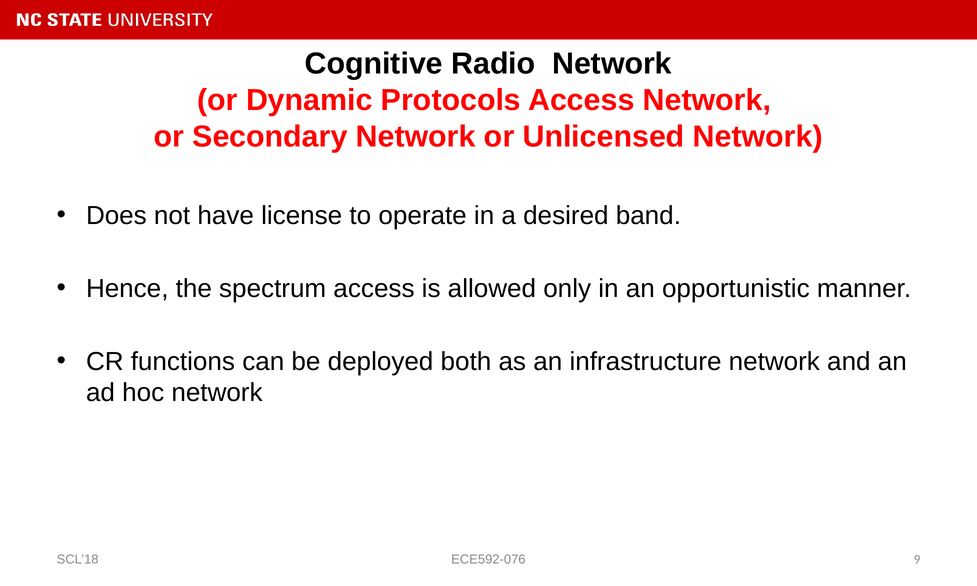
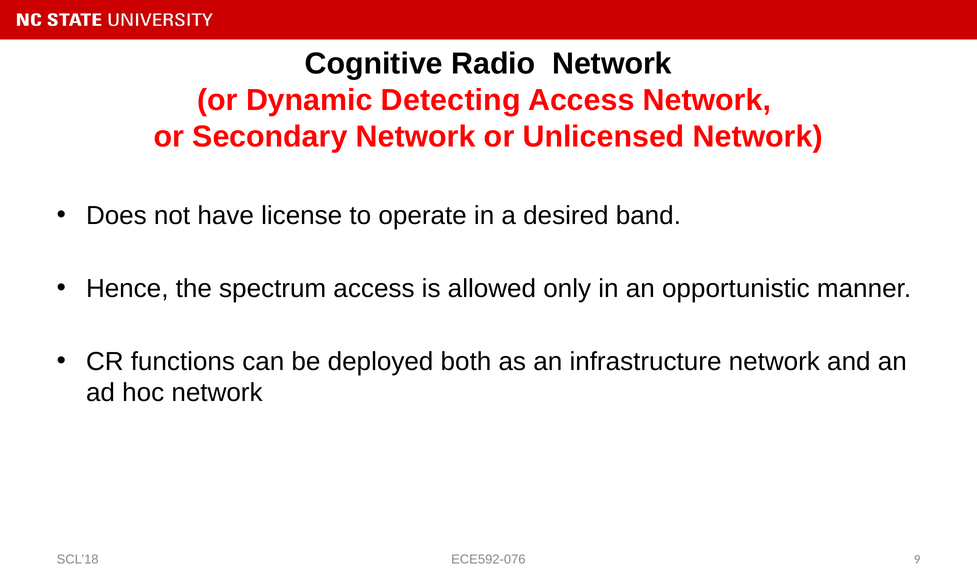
Protocols: Protocols -> Detecting (451, 100)
